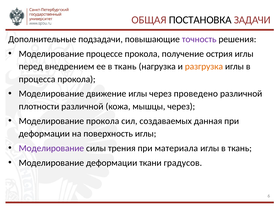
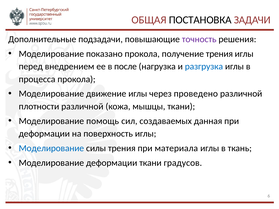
процессе: процессе -> показано (104, 54)
получение острия: острия -> трения (219, 54)
ее в ткань: ткань -> после (125, 67)
разгрузка colour: orange -> blue (204, 67)
мышцы через: через -> ткани (181, 107)
Моделирование прокола: прокола -> помощь (103, 121)
Моделирование colour: purple -> blue (51, 148)
